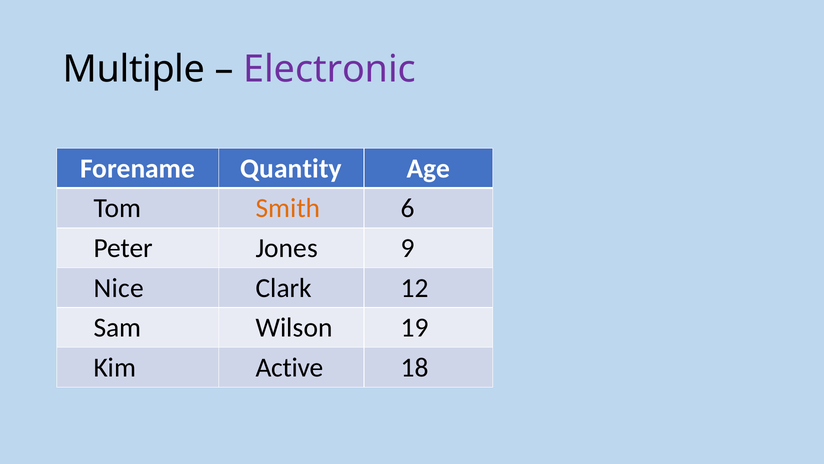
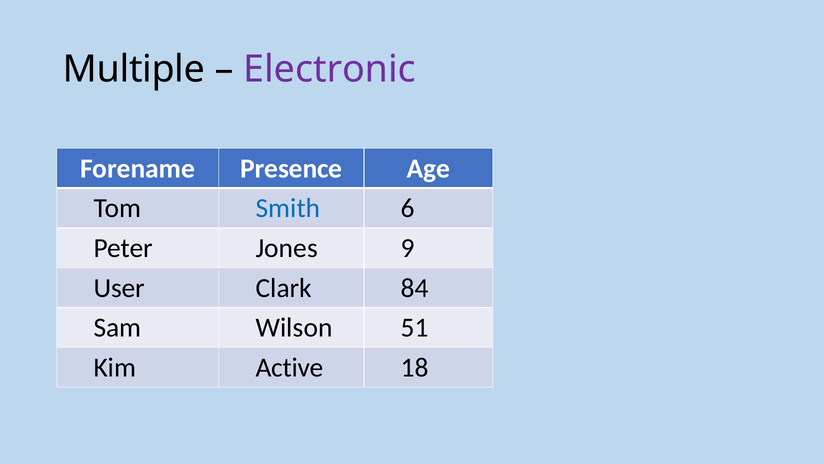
Quantity: Quantity -> Presence (291, 168)
Smith colour: orange -> blue (288, 208)
Nice: Nice -> User (119, 288)
12: 12 -> 84 (415, 288)
19: 19 -> 51 (415, 327)
